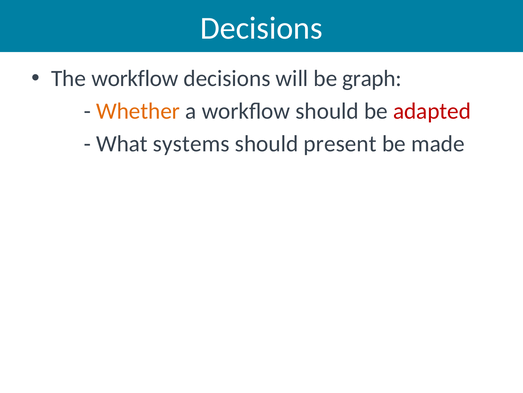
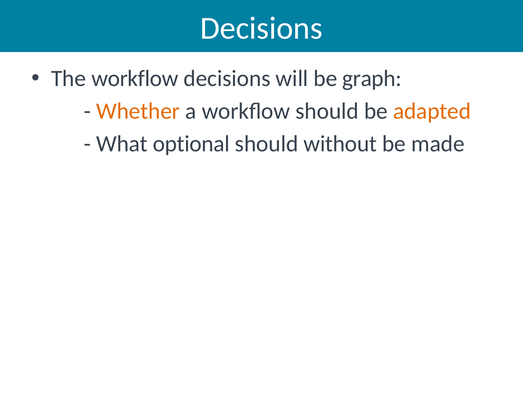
adapted colour: red -> orange (432, 111)
systems: systems -> optional (191, 144)
present: present -> without (340, 144)
